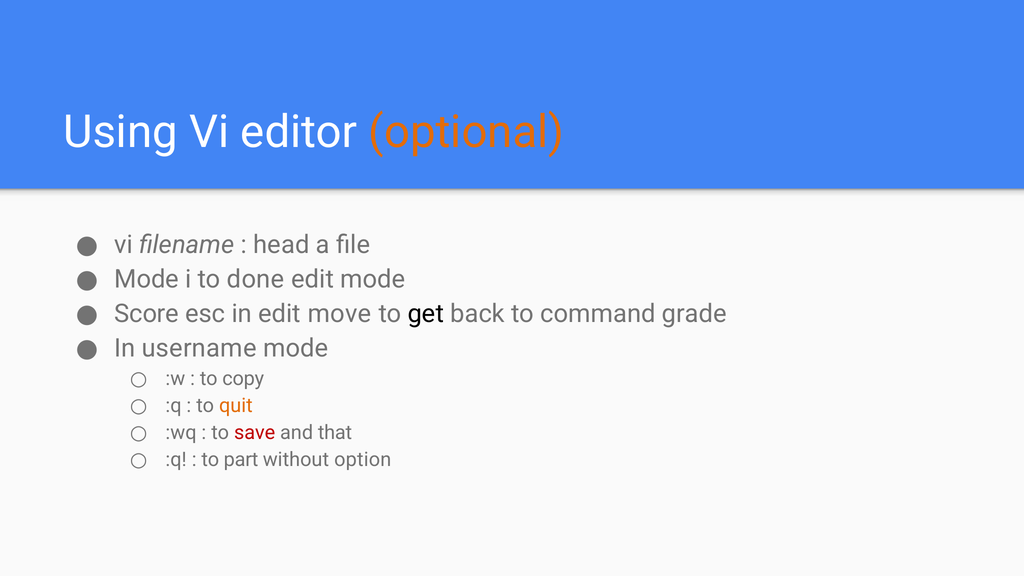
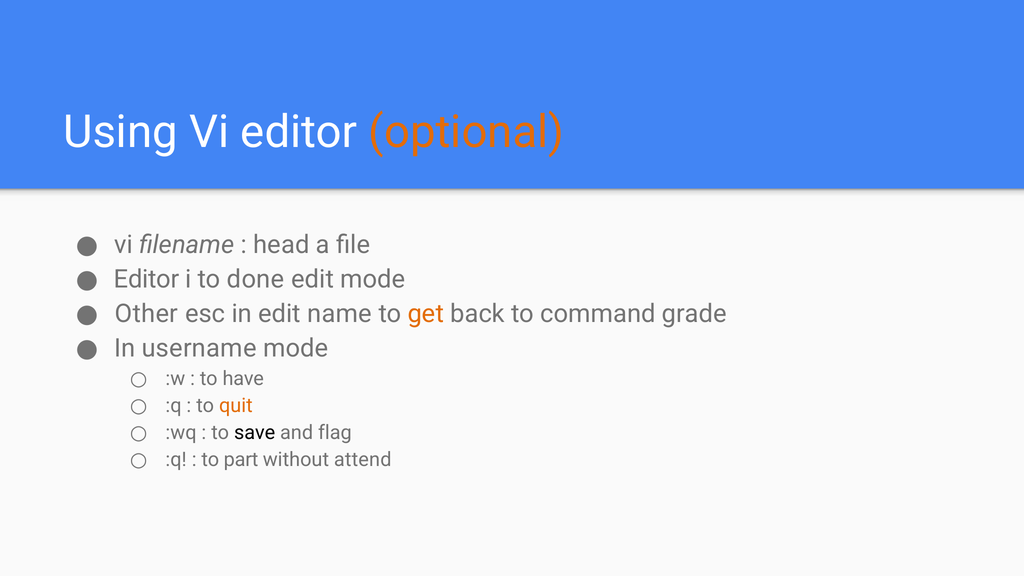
Mode: Mode -> Editor (147, 279)
Score: Score -> Other (146, 314)
move: move -> name (340, 314)
get colour: black -> orange (426, 314)
copy: copy -> have (243, 379)
save colour: red -> black (255, 433)
that: that -> flag (335, 433)
option: option -> attend (363, 460)
